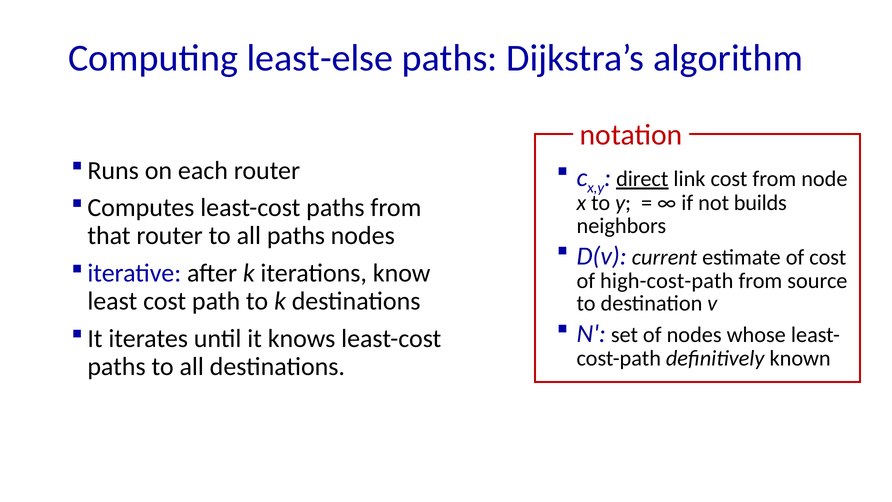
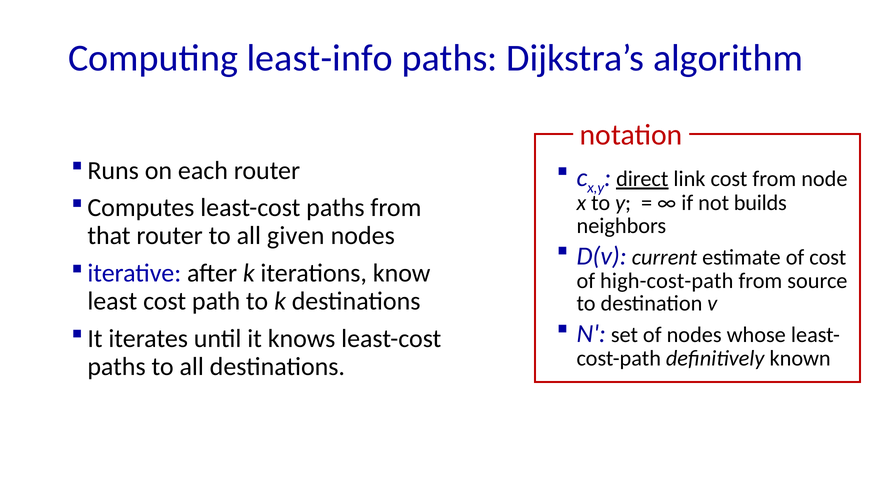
least-else: least-else -> least-info (320, 58)
all paths: paths -> given (296, 236)
